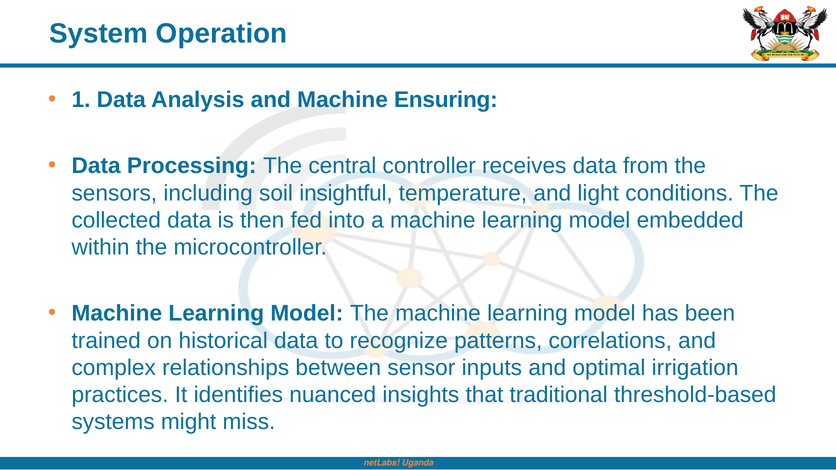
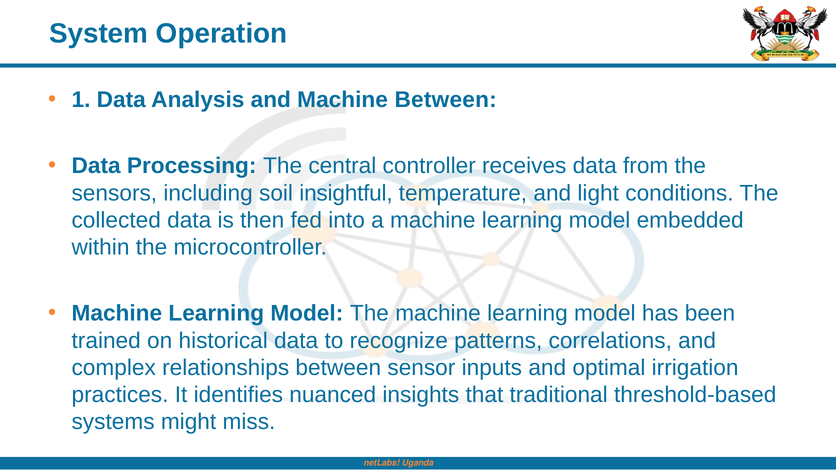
Machine Ensuring: Ensuring -> Between (446, 100)
